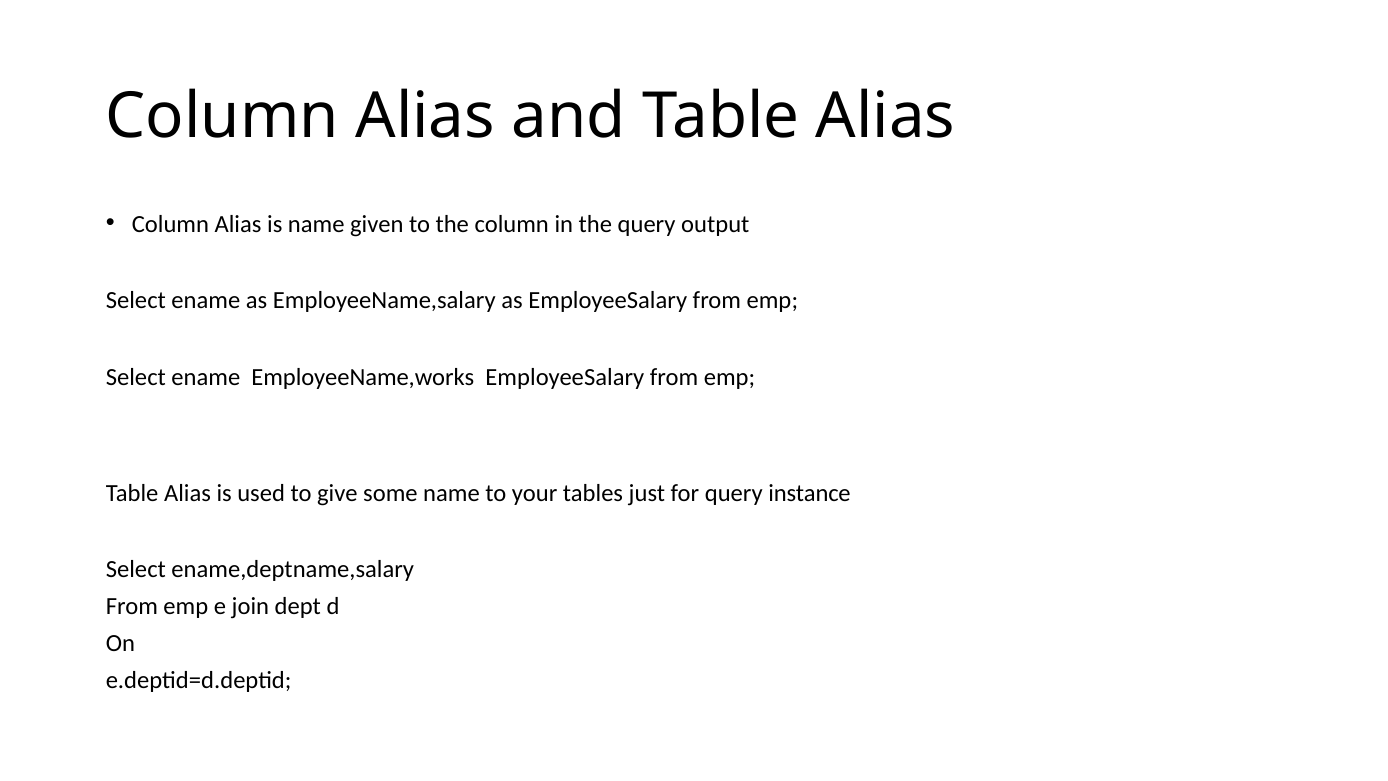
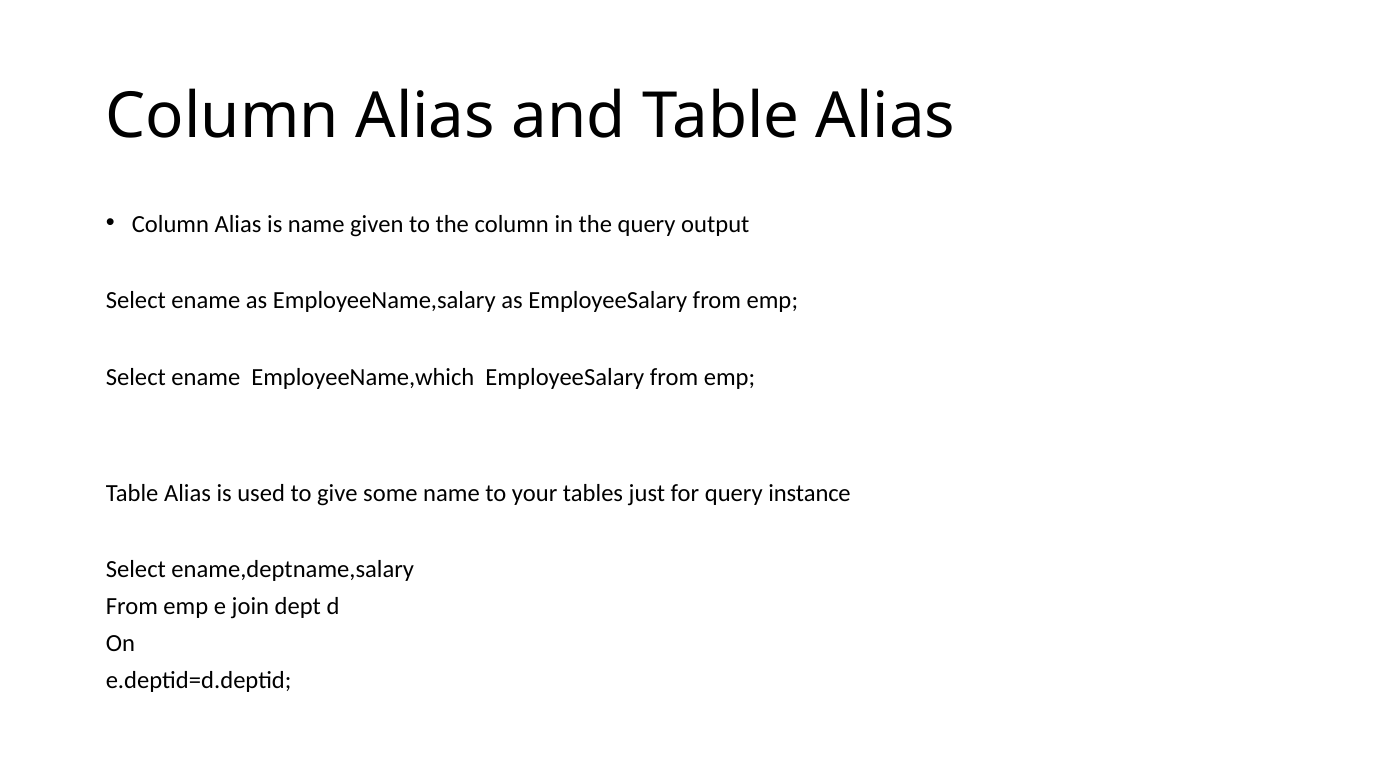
EmployeeName,works: EmployeeName,works -> EmployeeName,which (363, 377)
